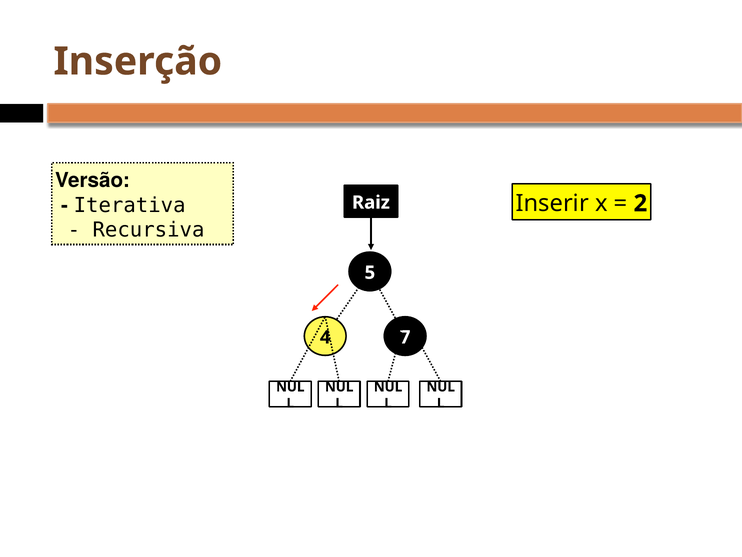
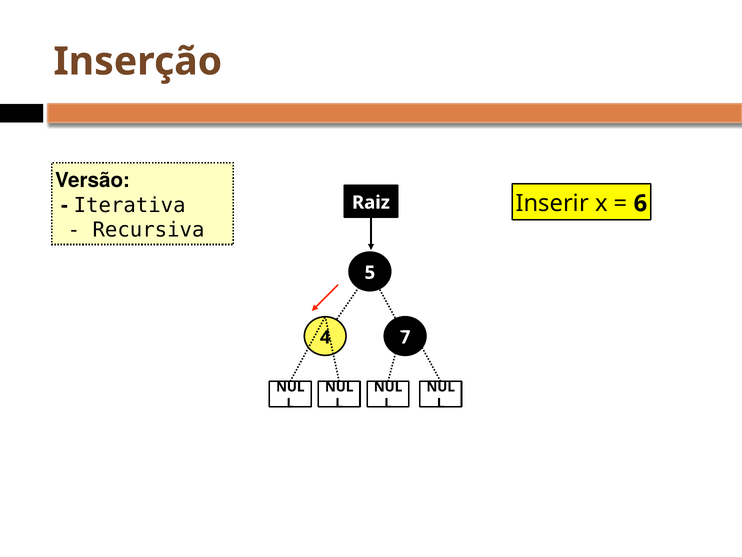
2: 2 -> 6 (640, 203)
